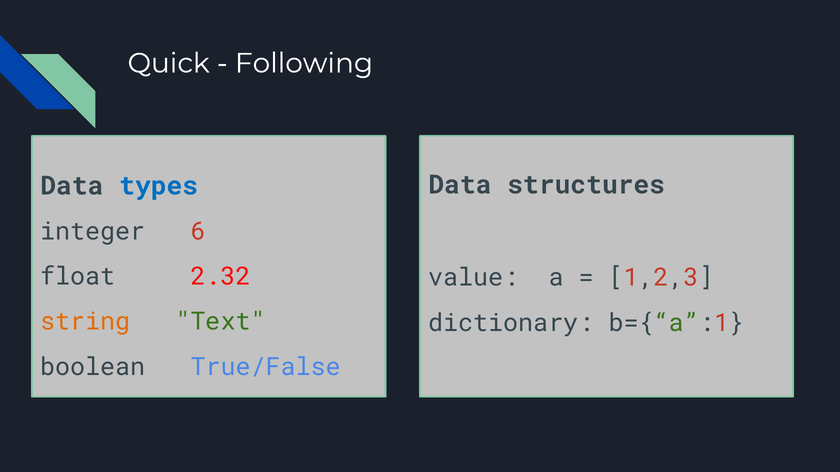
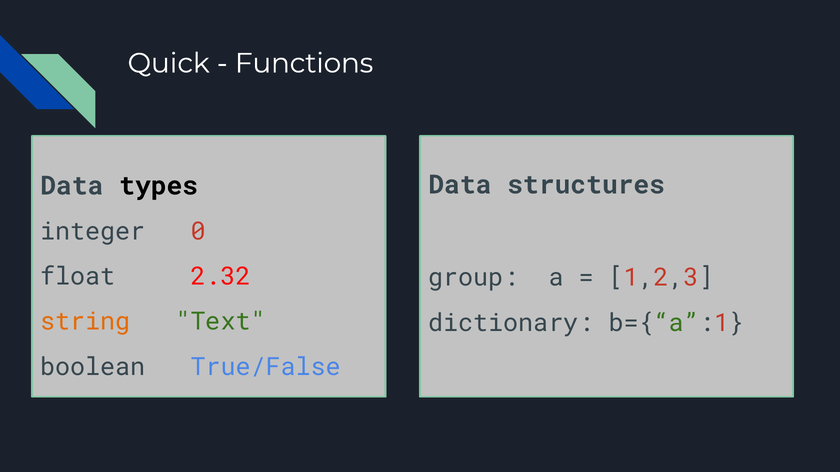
Following: Following -> Functions (304, 63)
types colour: blue -> black (159, 186)
6: 6 -> 0 (198, 232)
value: value -> group (473, 278)
